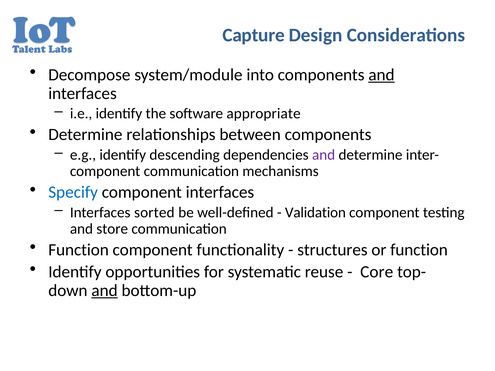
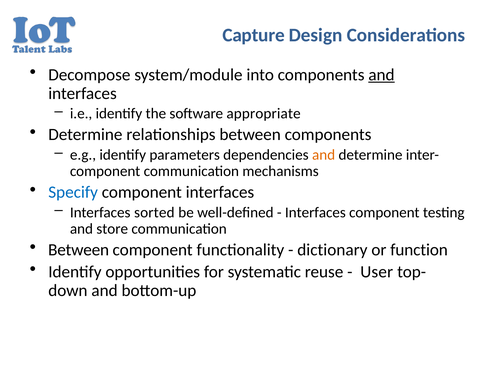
descending: descending -> parameters (185, 155)
and colour: purple -> orange (324, 155)
Validation: Validation -> Interfaces (315, 213)
Function: Function -> Between (79, 250)
structures: structures -> dictionary (332, 250)
Core: Core -> User (377, 272)
and underline: present -> none (105, 291)
